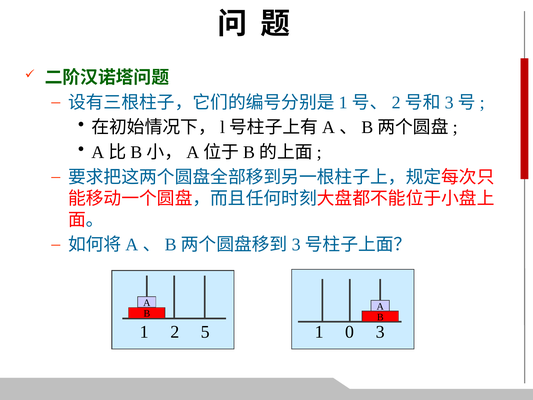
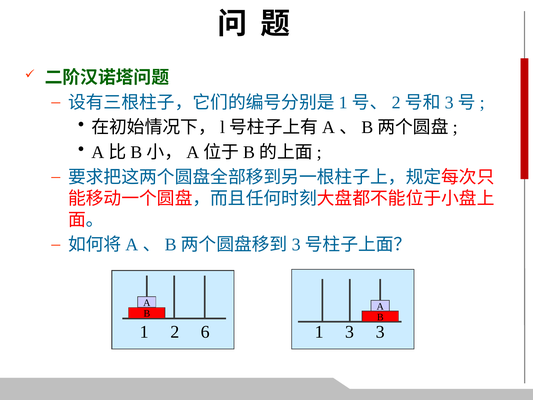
5: 5 -> 6 (205, 332)
1 0: 0 -> 3 (350, 332)
